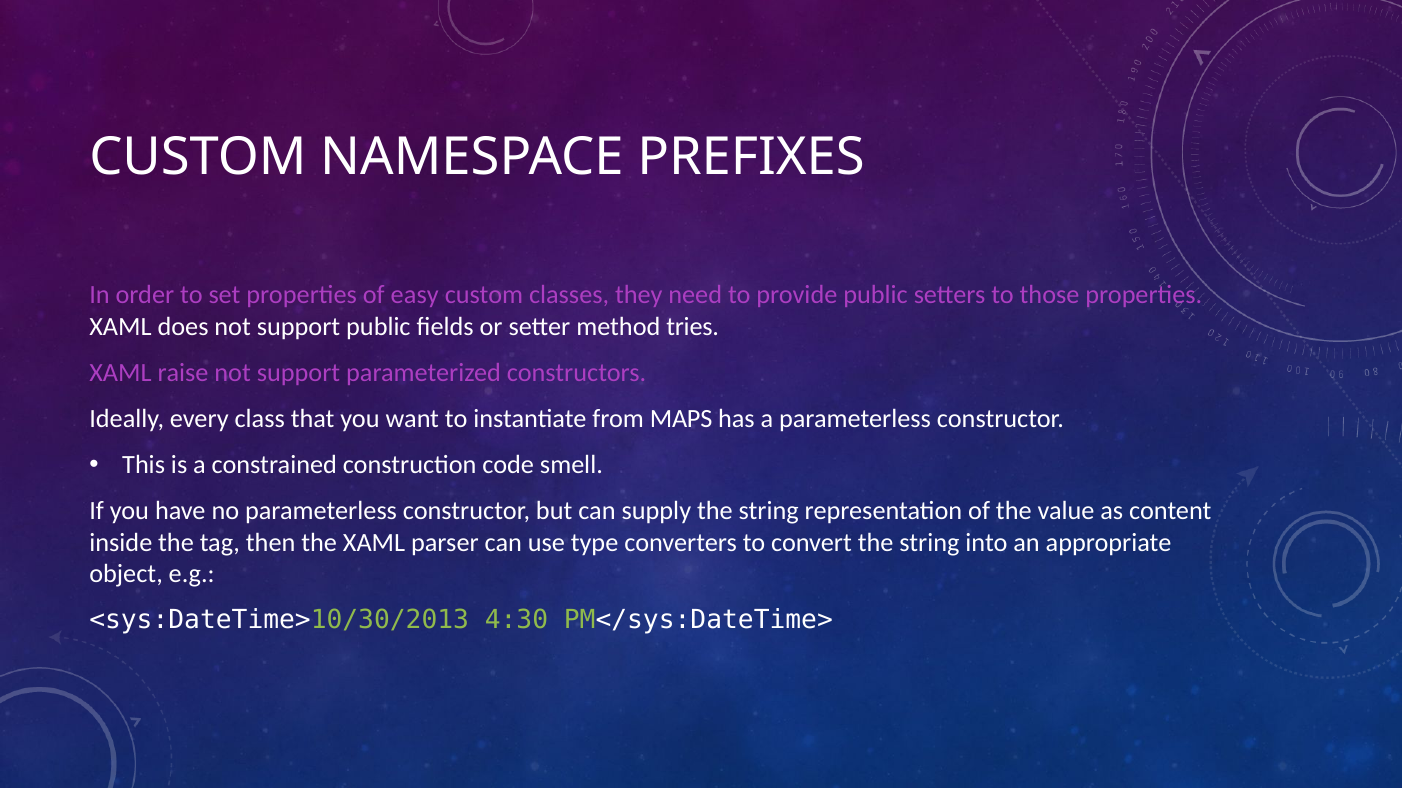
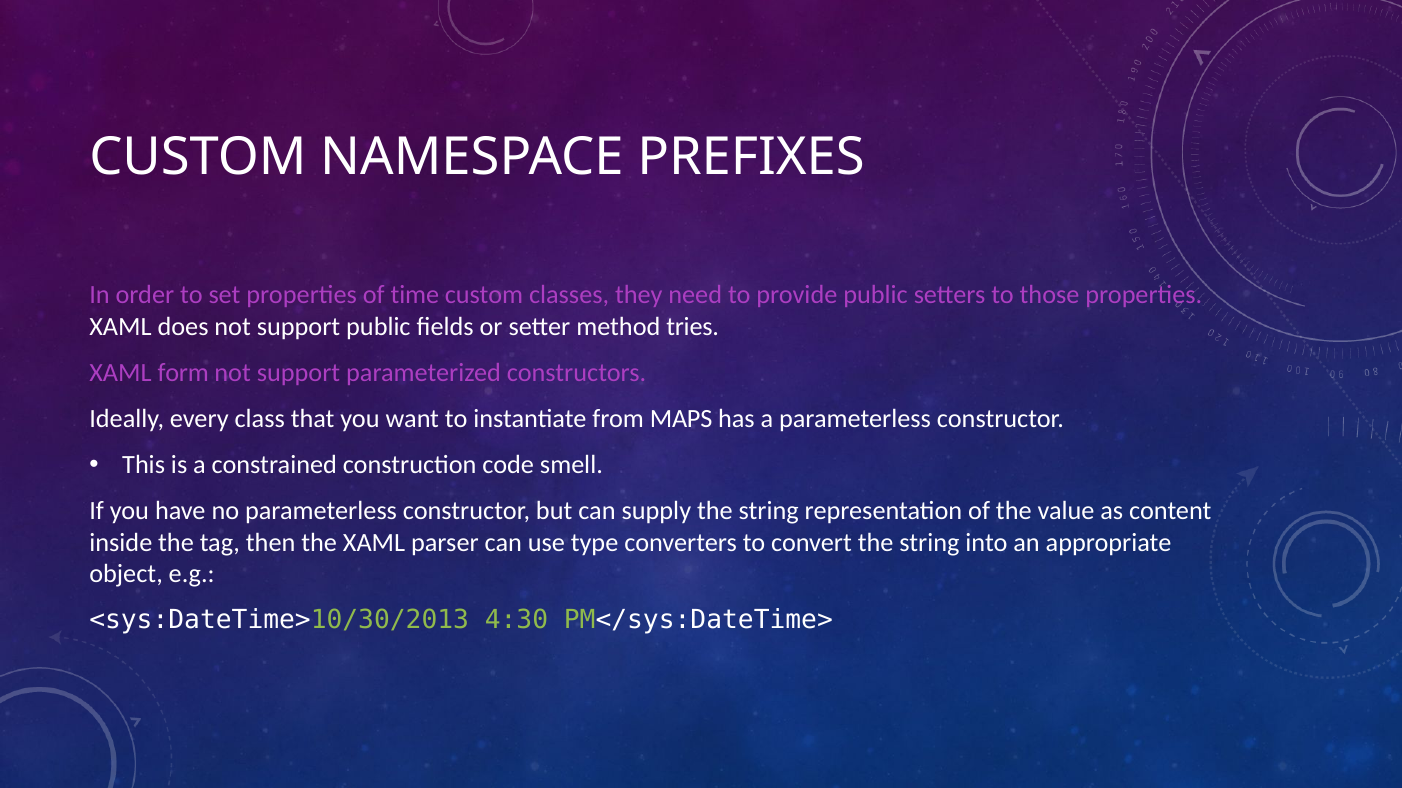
easy: easy -> time (415, 295)
raise: raise -> form (183, 373)
